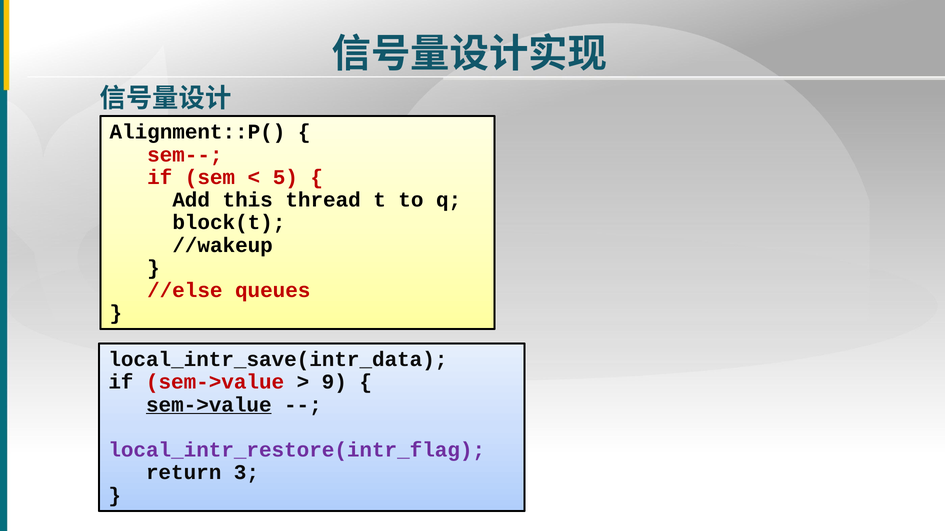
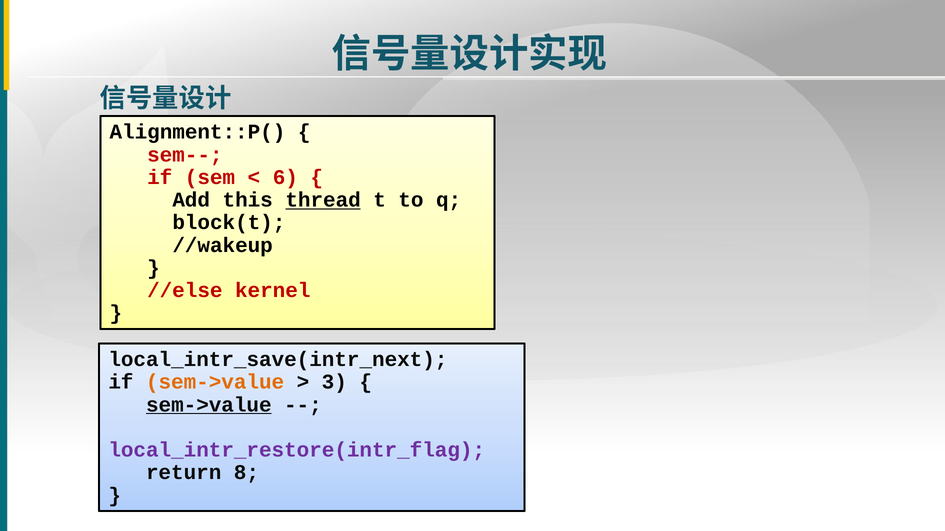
5: 5 -> 6 (285, 177)
thread underline: none -> present (323, 200)
queues: queues -> kernel (273, 291)
local_intr_save(intr_data: local_intr_save(intr_data -> local_intr_save(intr_next (278, 360)
sem->value colour: red -> orange (215, 382)
9: 9 -> 3 (334, 382)
3: 3 -> 8 (246, 473)
